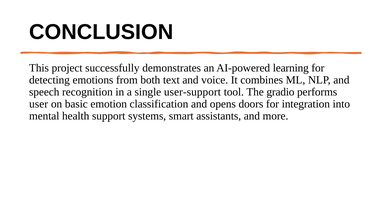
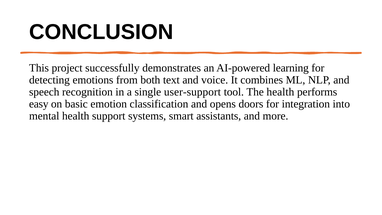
The gradio: gradio -> health (280, 92)
user: user -> easy (39, 104)
